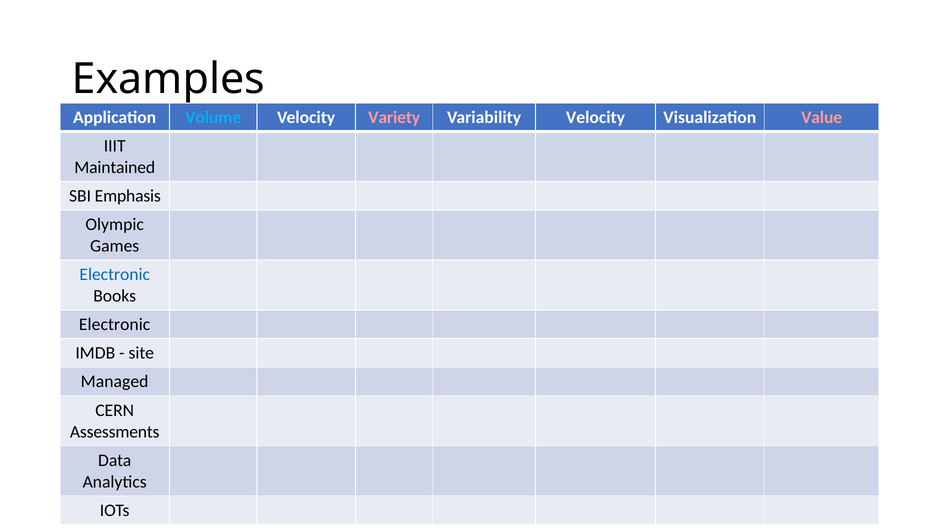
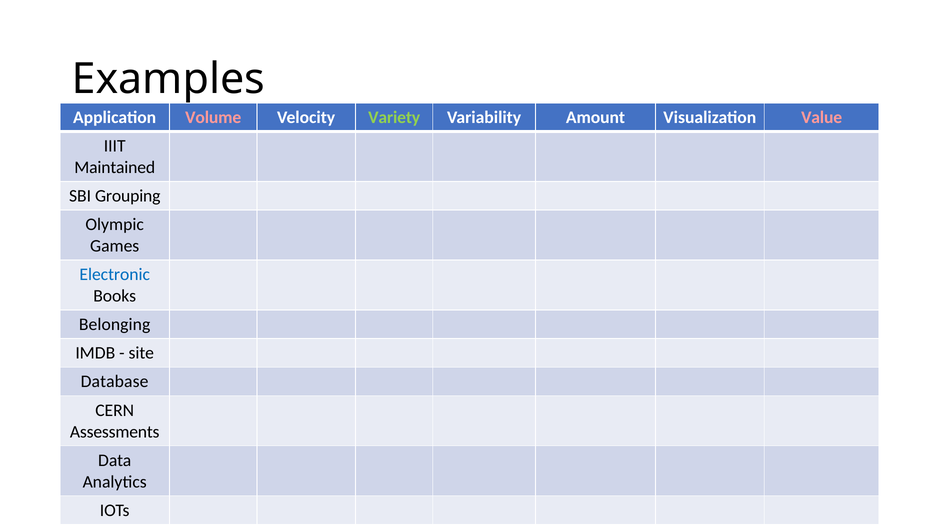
Volume colour: light blue -> pink (213, 117)
Variety colour: pink -> light green (394, 117)
Variability Velocity: Velocity -> Amount (595, 117)
Emphasis: Emphasis -> Grouping (128, 196)
Electronic: Electronic -> Belonging (115, 325)
Managed: Managed -> Database (115, 382)
